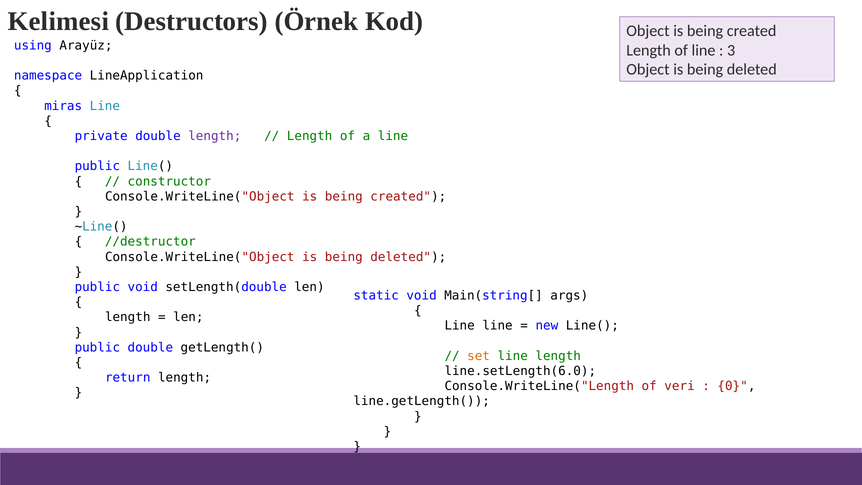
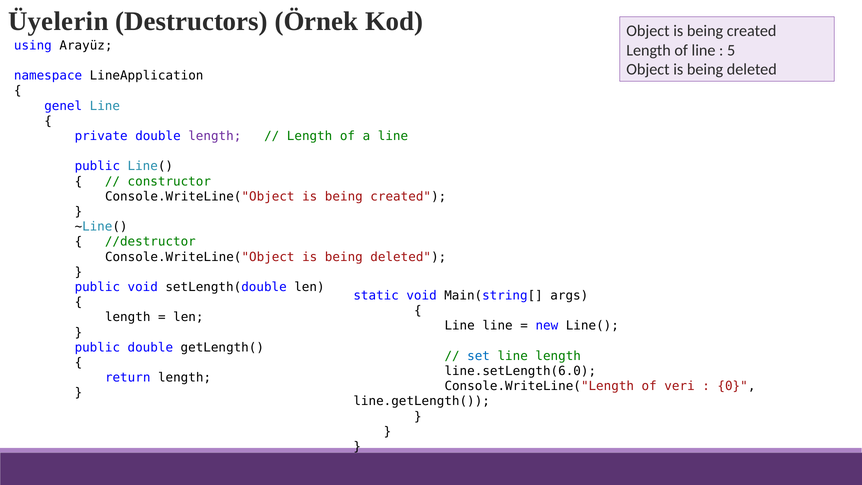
Kelimesi: Kelimesi -> Üyelerin (58, 22)
3: 3 -> 5 (731, 50)
miras: miras -> genel (63, 106)
set colour: orange -> blue (479, 356)
